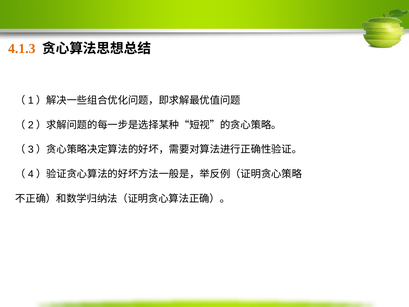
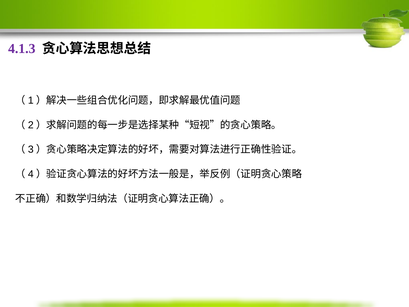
4.1.3 colour: orange -> purple (22, 49)
